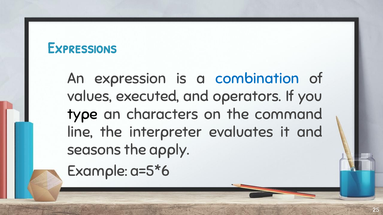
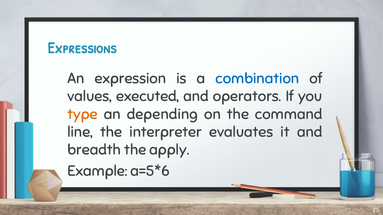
type colour: black -> orange (83, 114)
characters: characters -> depending (162, 114)
seasons: seasons -> breadth (94, 150)
